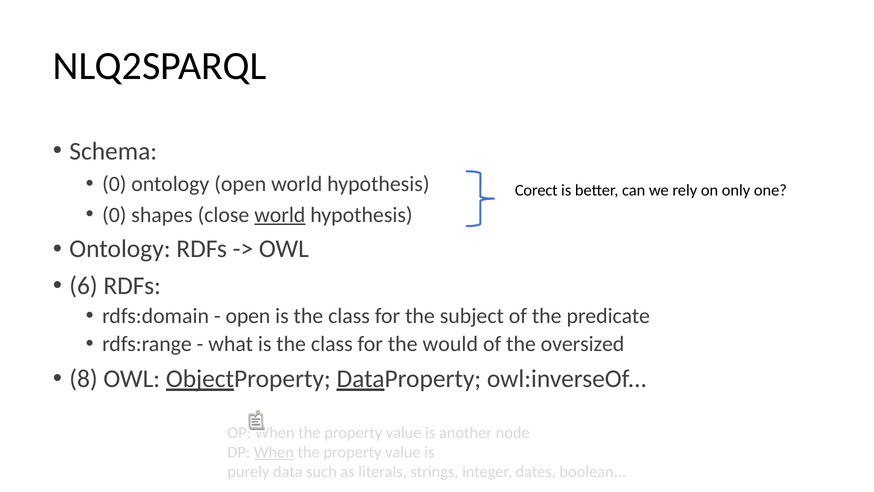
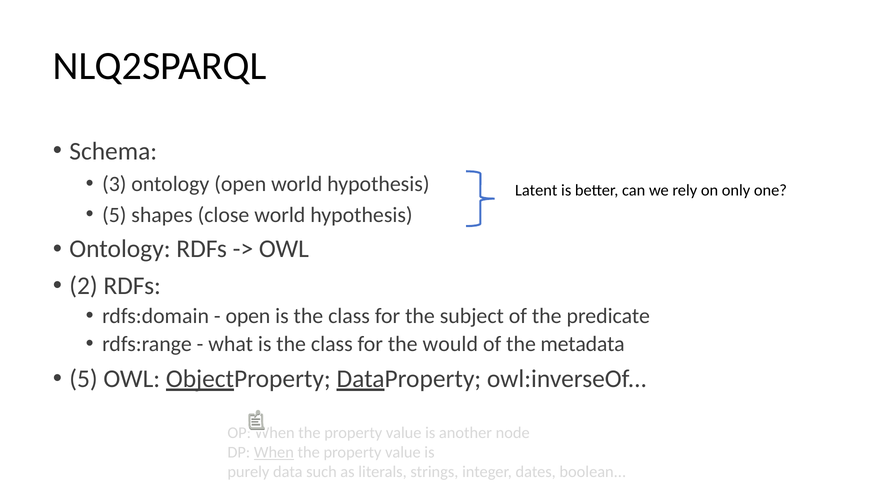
0: 0 -> 3 (114, 184)
Corect: Corect -> Latent (536, 190)
0: 0 -> 5 (114, 215)
world underline: present -> none (280, 215)
6: 6 -> 2 (84, 285)
oversized: oversized -> metadata (583, 344)
8: 8 -> 5 (84, 378)
